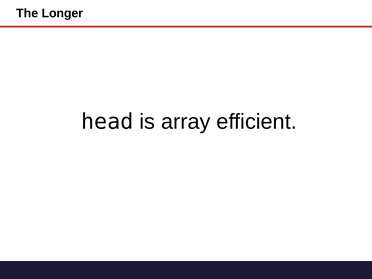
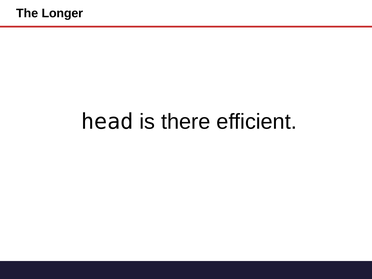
array: array -> there (186, 122)
